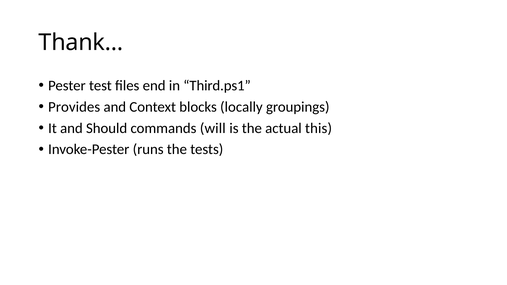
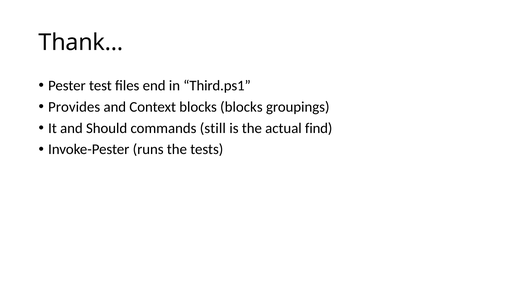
blocks locally: locally -> blocks (241, 107)
will: will -> still (213, 128)
this: this -> find (319, 128)
